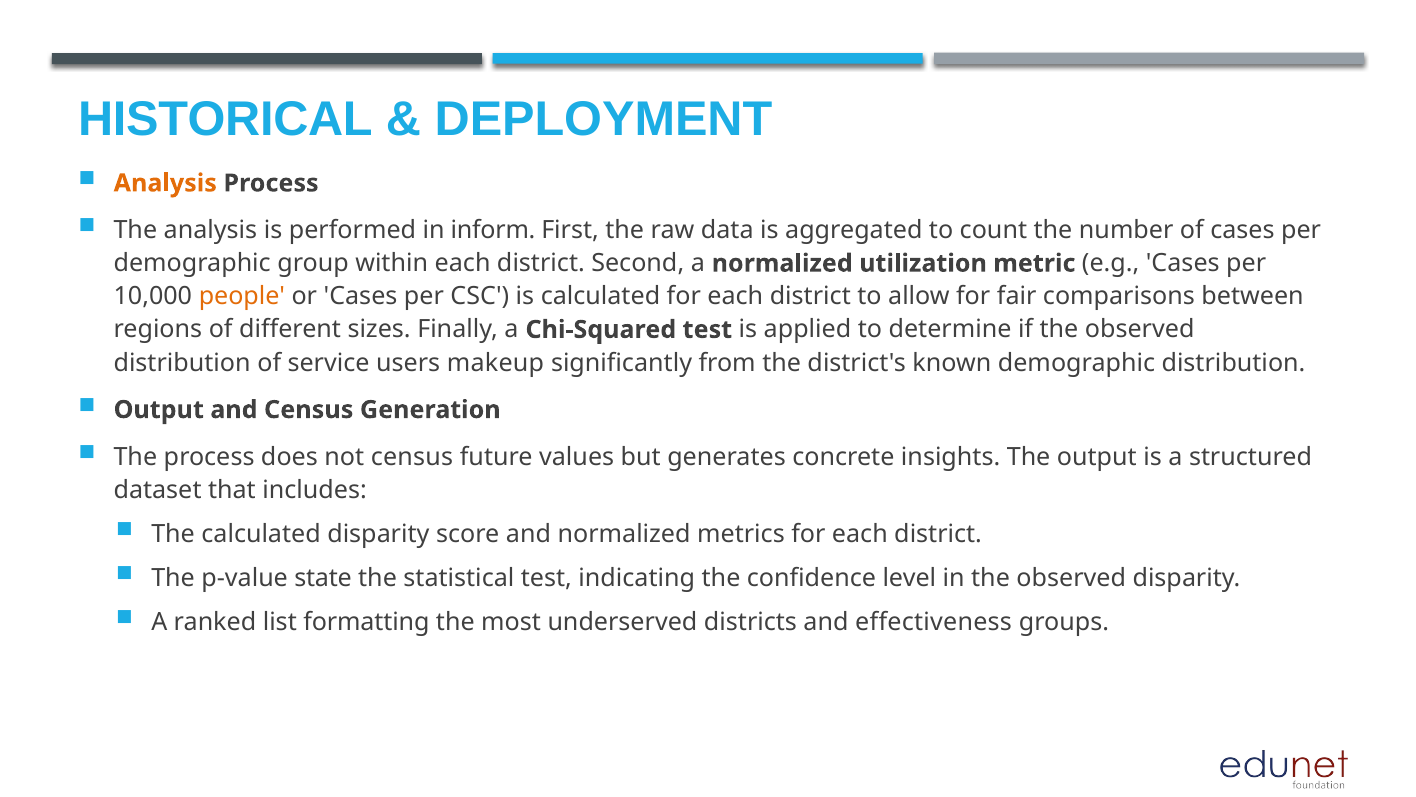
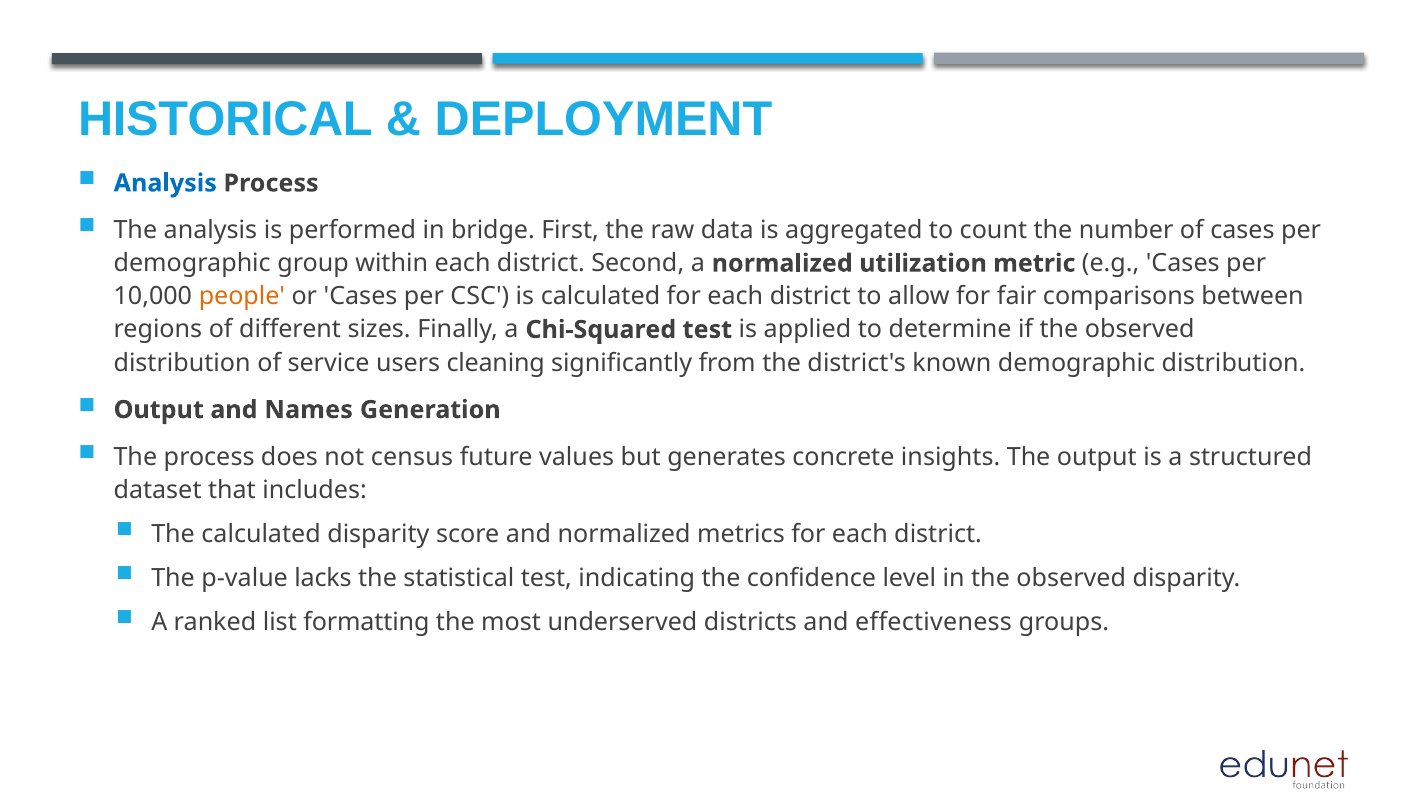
Analysis colour: orange -> blue (165, 183)
inform: inform -> bridge (493, 230)
makeup: makeup -> cleaning (496, 363)
and Census: Census -> Names (309, 410)
state: state -> lacks (323, 578)
